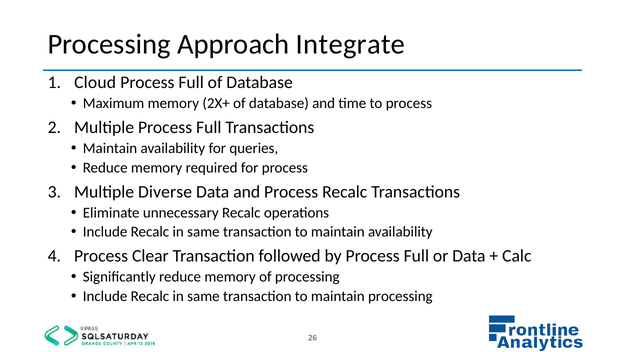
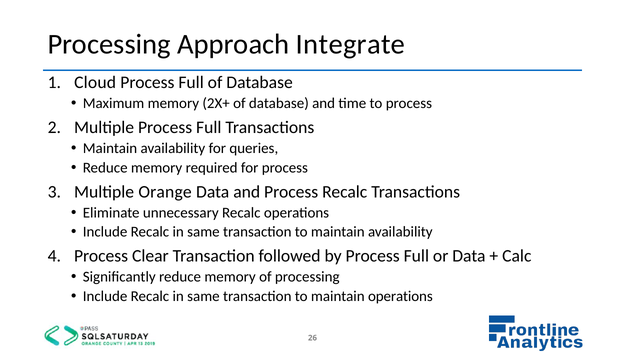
Diverse: Diverse -> Orange (165, 191)
maintain processing: processing -> operations (400, 296)
